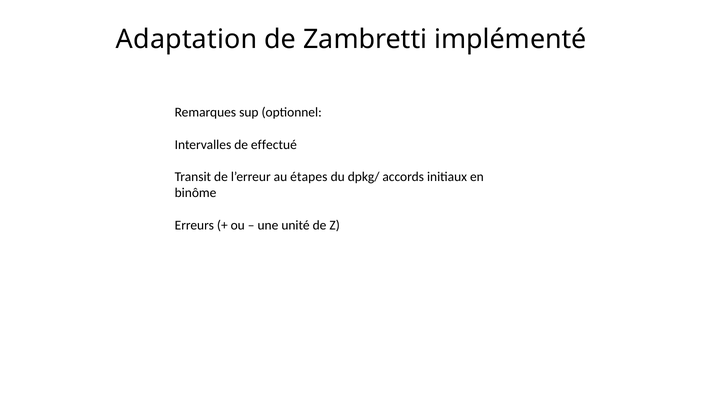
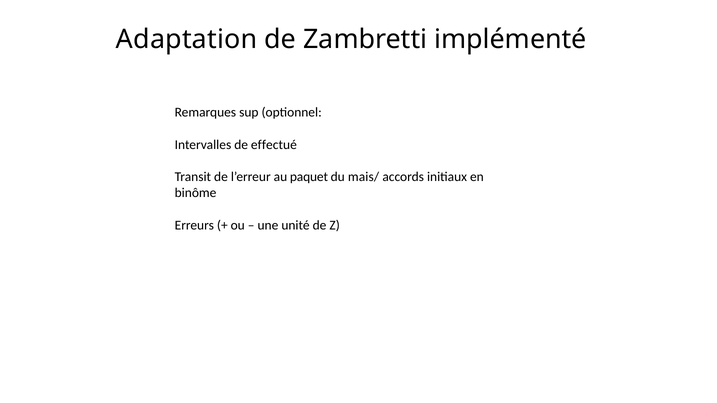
étapes: étapes -> paquet (309, 177)
dpkg/: dpkg/ -> mais/ (364, 177)
